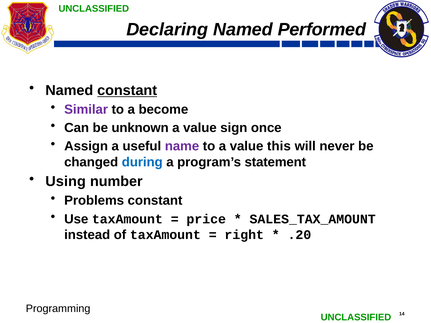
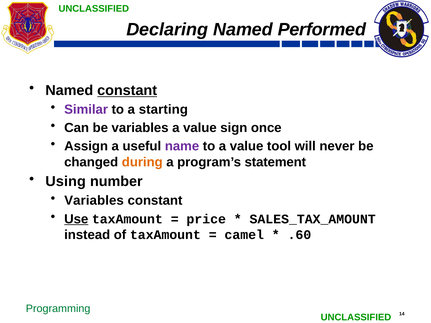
become: become -> starting (163, 110)
be unknown: unknown -> variables (140, 128)
this: this -> tool (279, 146)
during colour: blue -> orange (142, 162)
Problems: Problems -> Variables (94, 201)
Use underline: none -> present (76, 219)
right: right -> camel (244, 235)
.20: .20 -> .60 (299, 235)
Programming colour: black -> green (58, 309)
